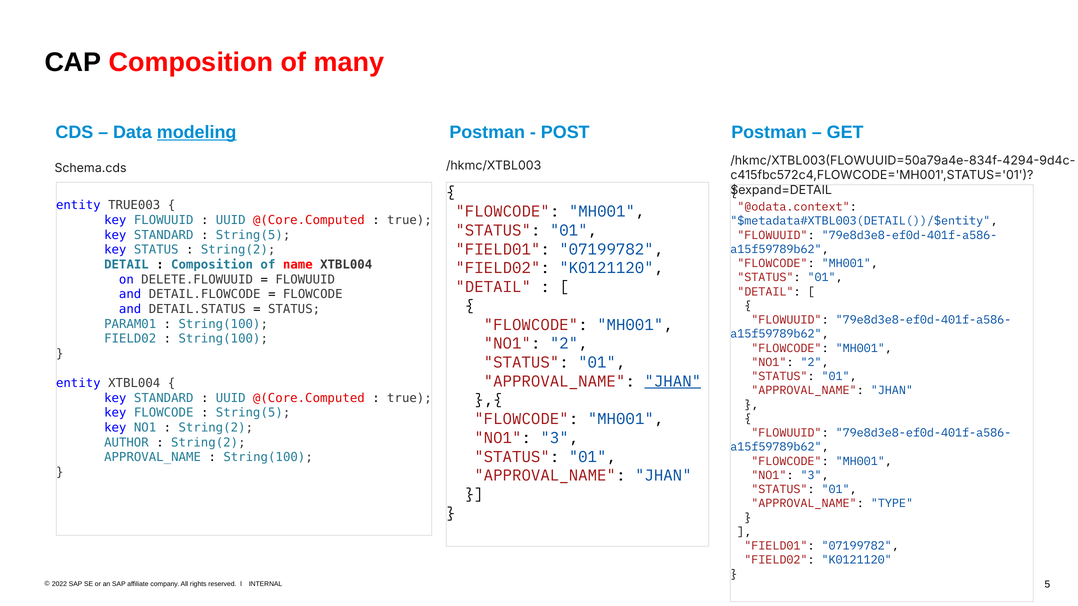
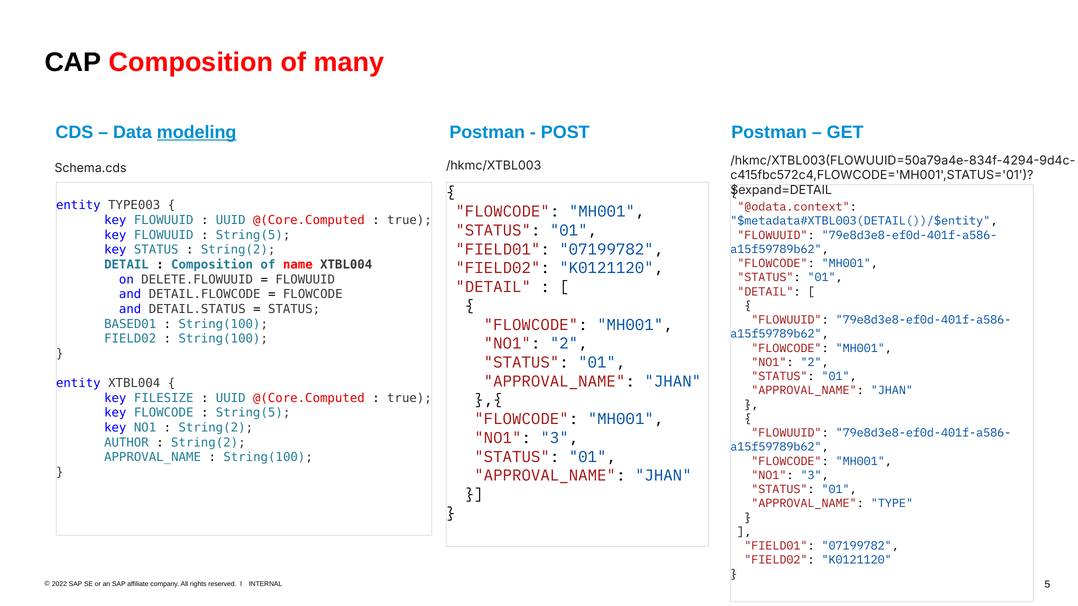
TRUE003: TRUE003 -> TYPE003 (134, 205)
STANDARD: STANDARD -> FLOWUUID (164, 235)
PARAM01: PARAM01 -> BASED01 (130, 324)
JHAN underline: present -> none (673, 382)
STANDARD: STANDARD -> FILESIZE (164, 398)
